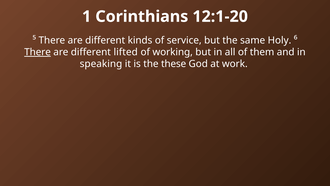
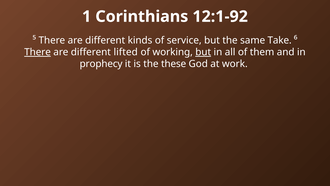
12:1-20: 12:1-20 -> 12:1-92 (220, 17)
Holy: Holy -> Take (280, 40)
but underline: none -> present (203, 52)
speaking: speaking -> prophecy (101, 64)
